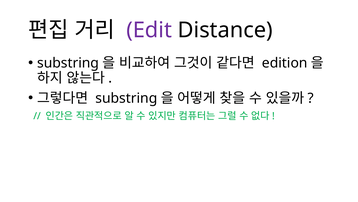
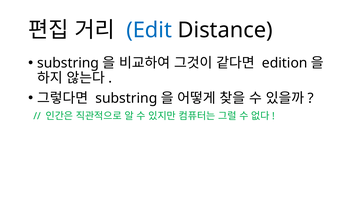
Edit colour: purple -> blue (149, 30)
